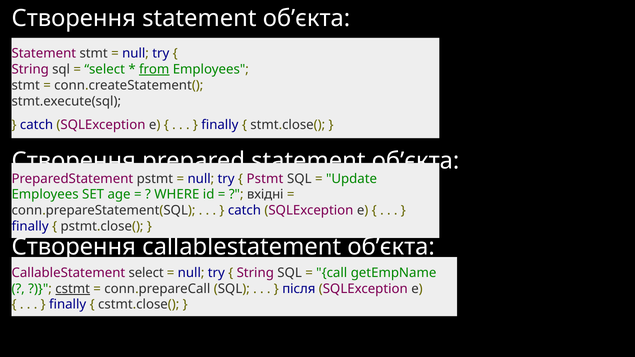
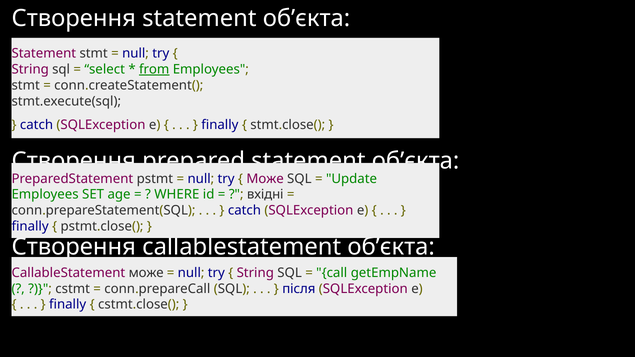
Pstmt: Pstmt -> Може (265, 179)
CallableStatement select: select -> може (146, 273)
cstmt underline: present -> none (73, 289)
